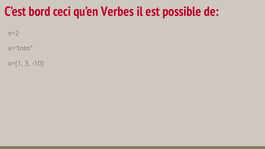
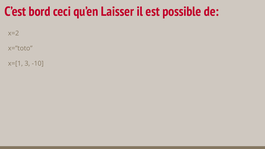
Verbes: Verbes -> Laisser (117, 12)
